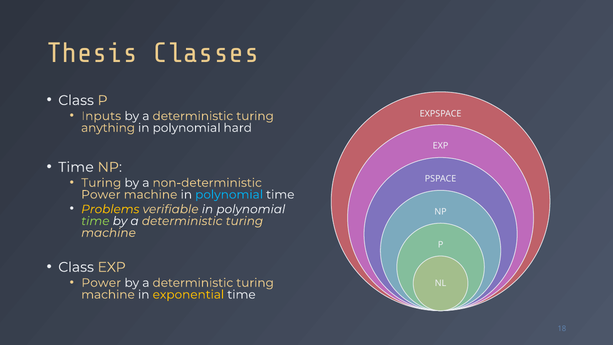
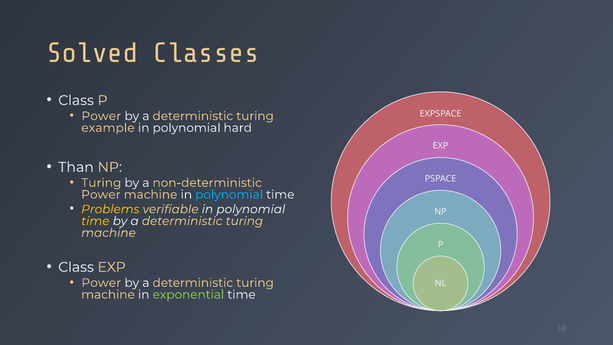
Thesis: Thesis -> Solved (92, 53)
Inputs: Inputs -> Power (101, 116)
anything: anything -> example (108, 128)
Time: Time -> Than (76, 167)
time colour: light green -> yellow (95, 221)
exponential colour: yellow -> light green (188, 294)
